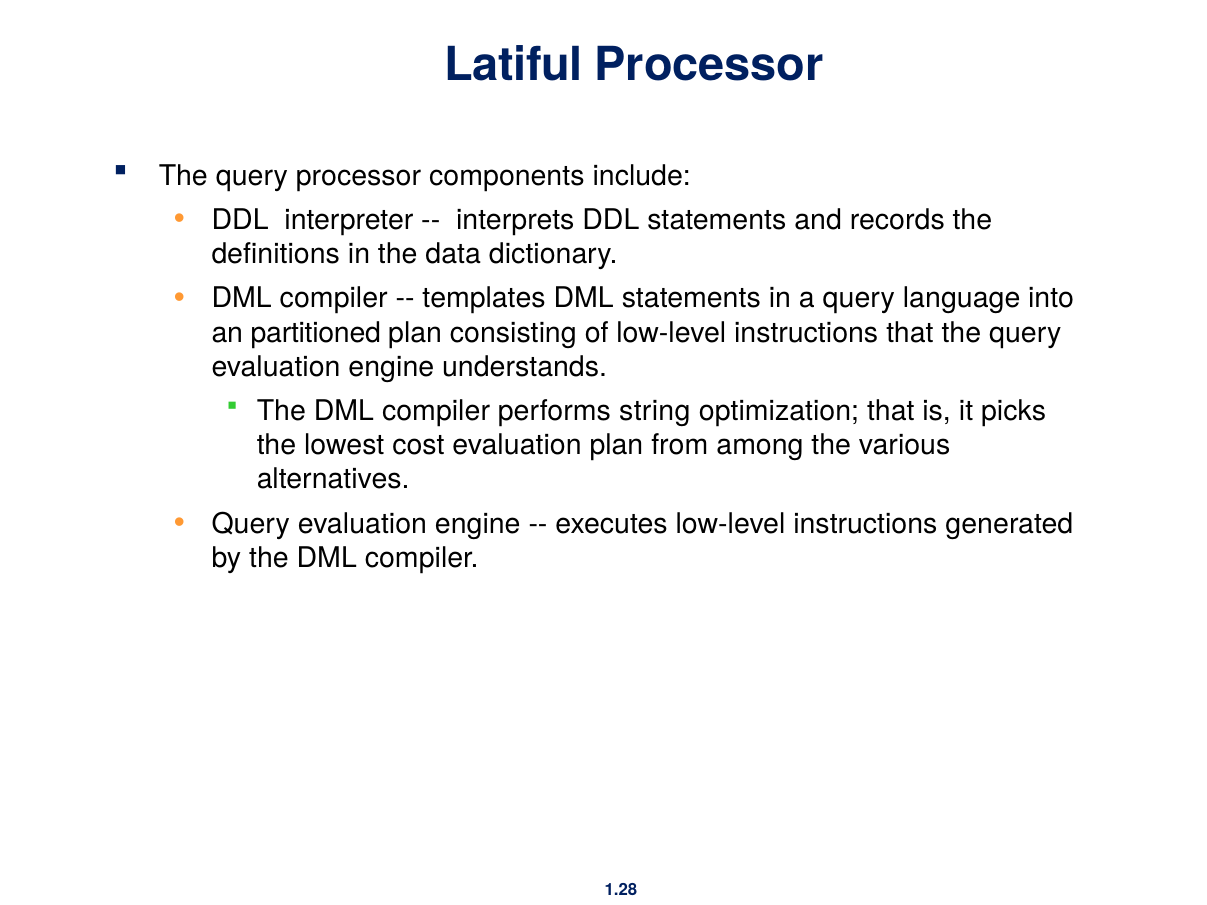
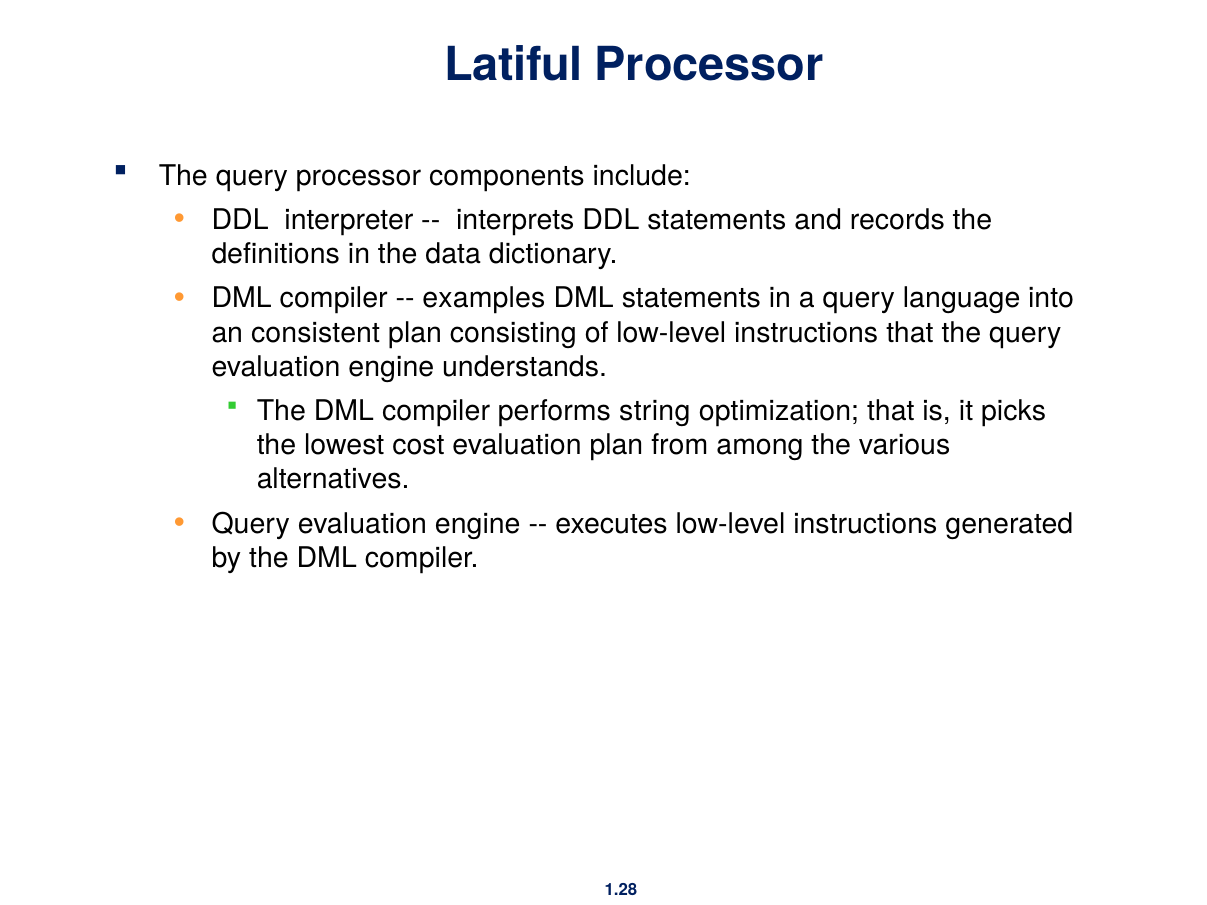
templates: templates -> examples (484, 299)
partitioned: partitioned -> consistent (316, 333)
